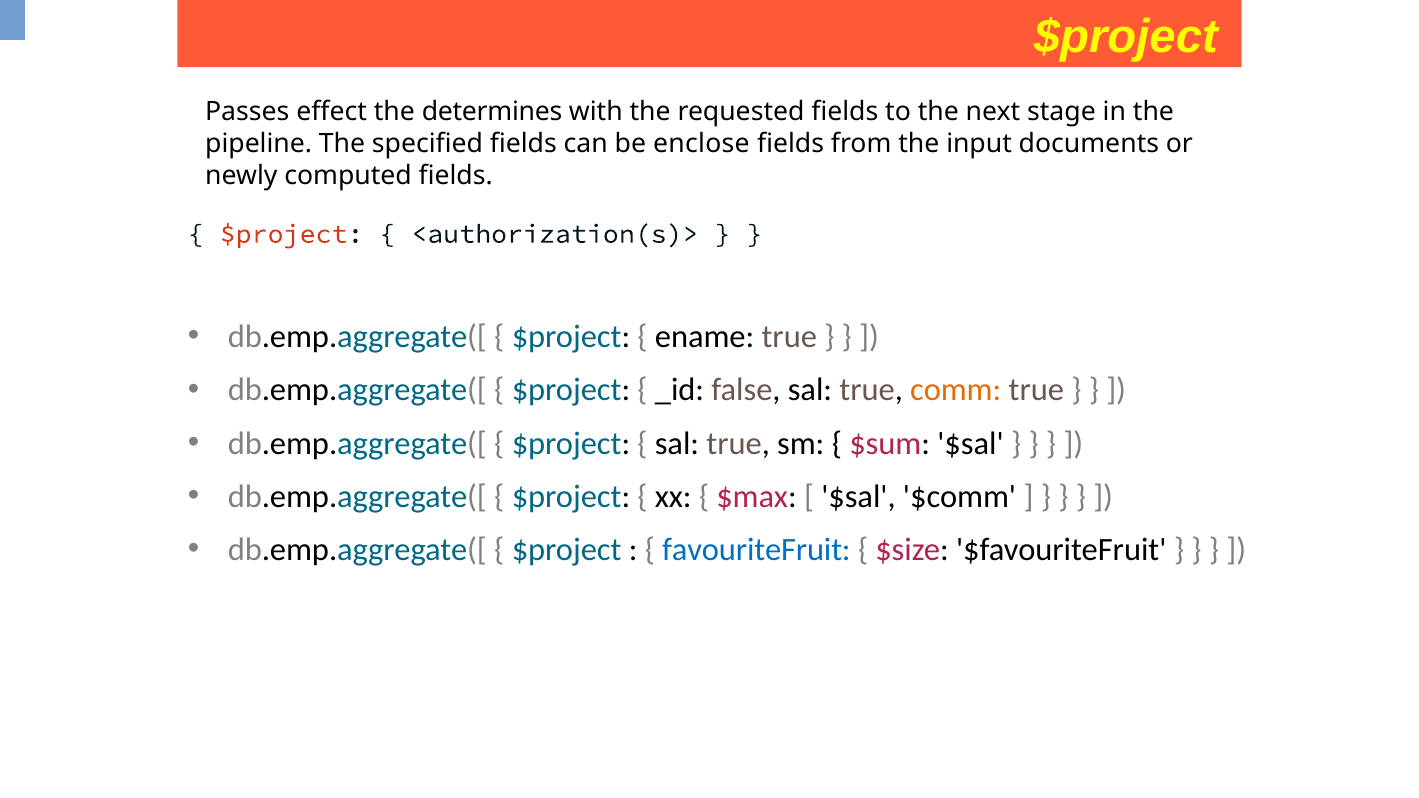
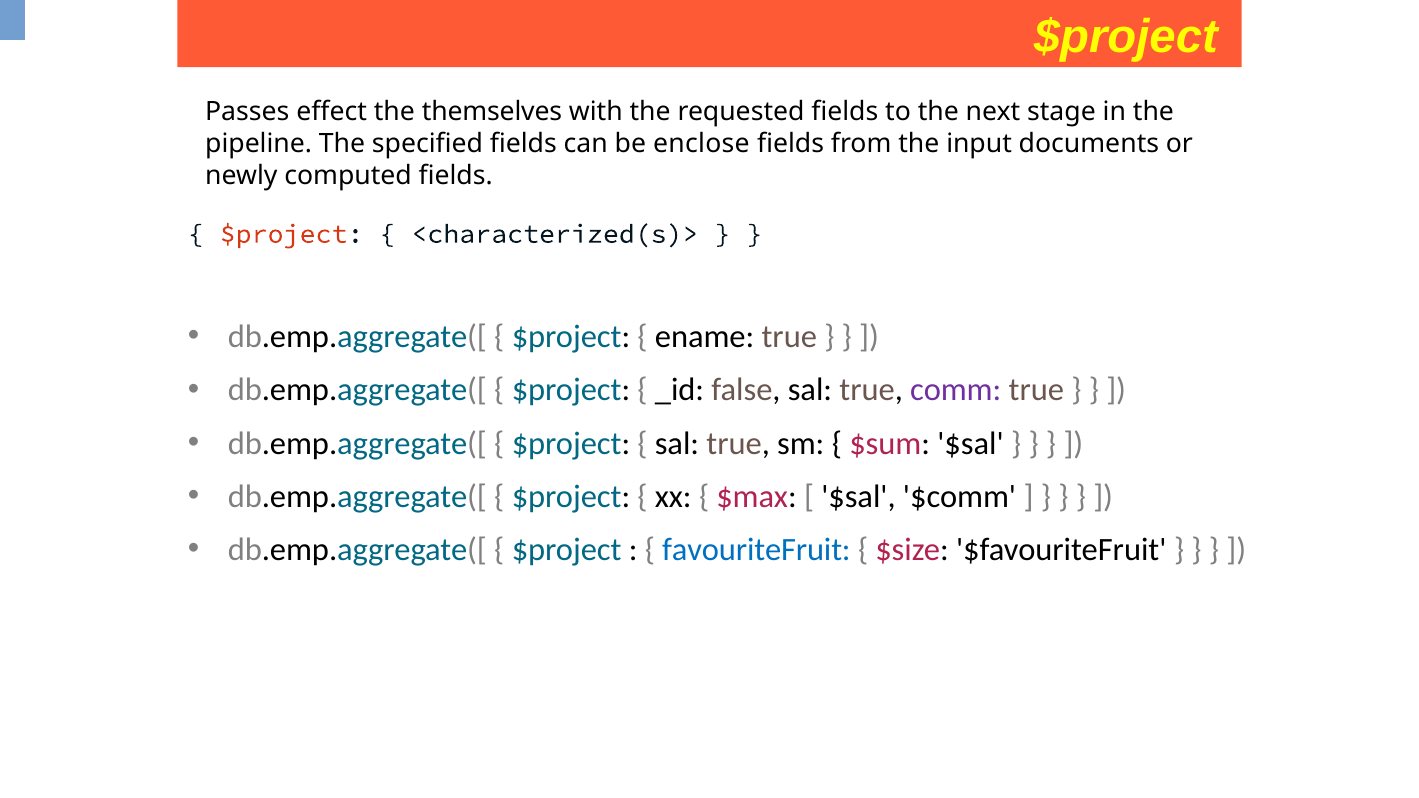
determines: determines -> themselves (492, 112)
<authorization(s)>: <authorization(s)> -> <characterized(s)> (555, 234)
comm colour: orange -> purple (956, 390)
